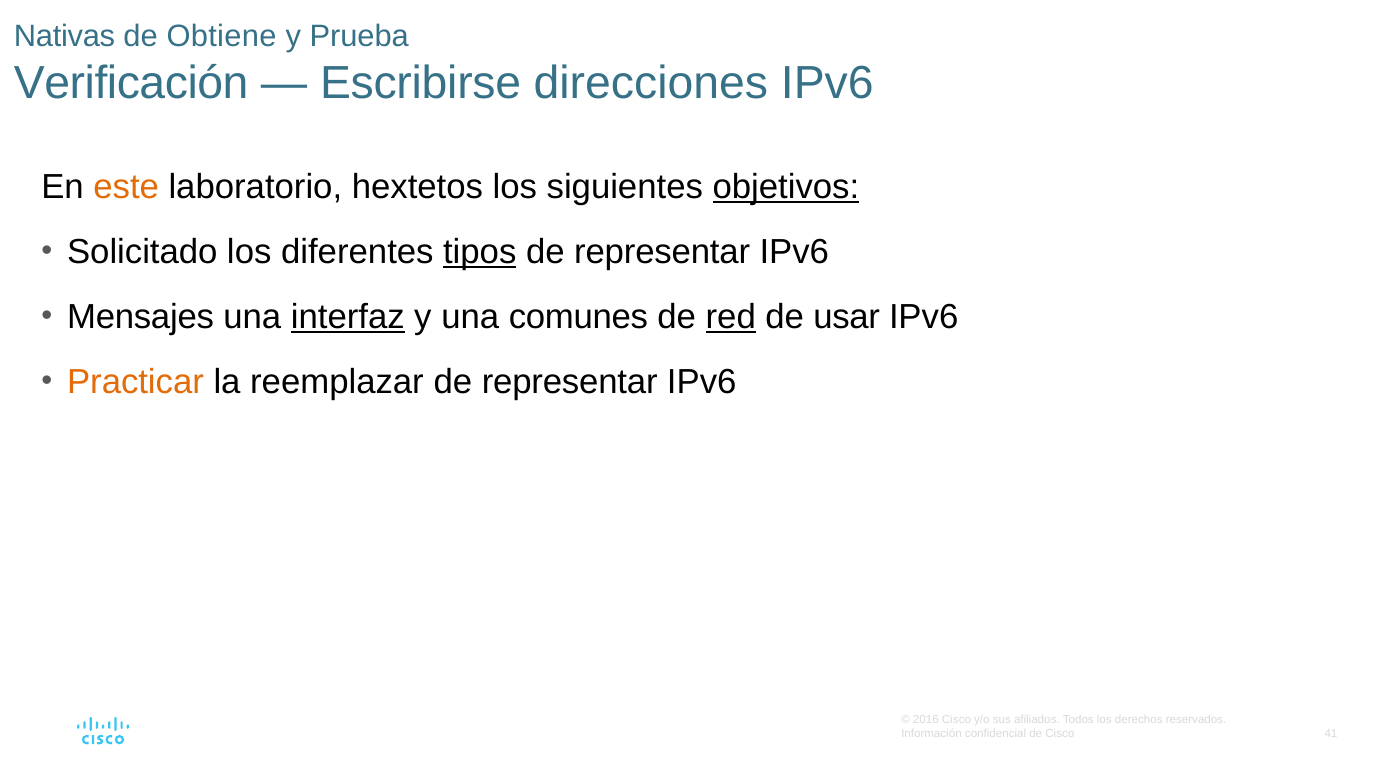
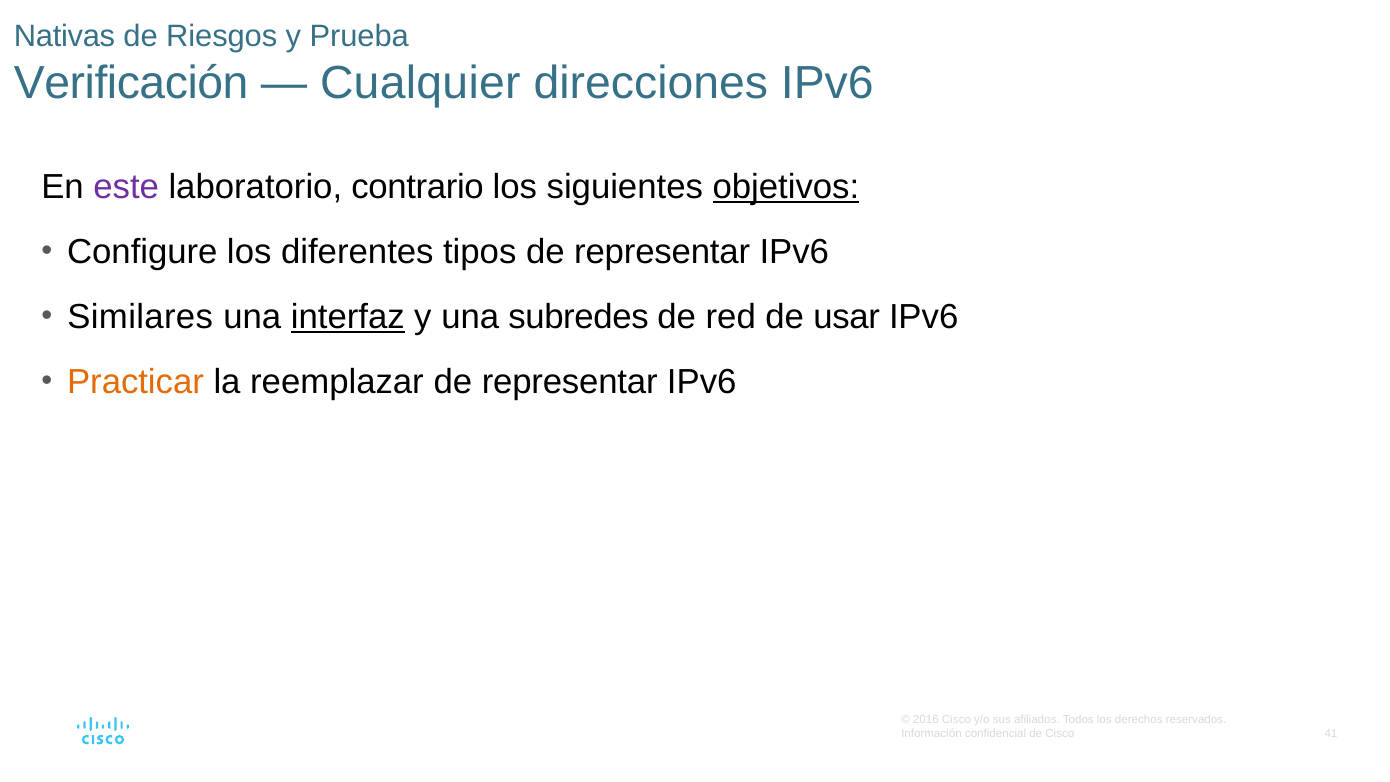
Obtiene: Obtiene -> Riesgos (222, 36)
Escribirse: Escribirse -> Cualquier (420, 83)
este colour: orange -> purple (126, 187)
hextetos: hextetos -> contrario (418, 187)
Solicitado: Solicitado -> Configure (142, 252)
tipos underline: present -> none (480, 252)
Mensajes: Mensajes -> Similares (140, 317)
comunes: comunes -> subredes (579, 317)
red underline: present -> none (731, 317)
